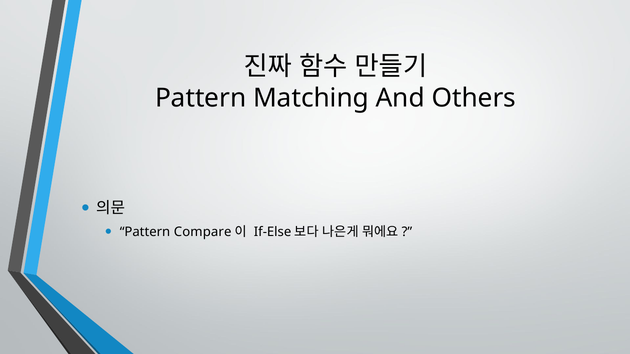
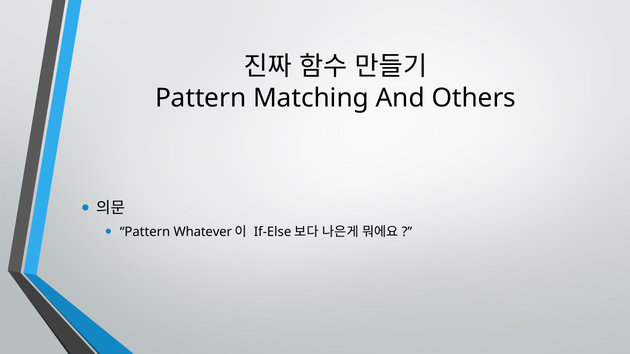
Compare: Compare -> Whatever (203, 232)
